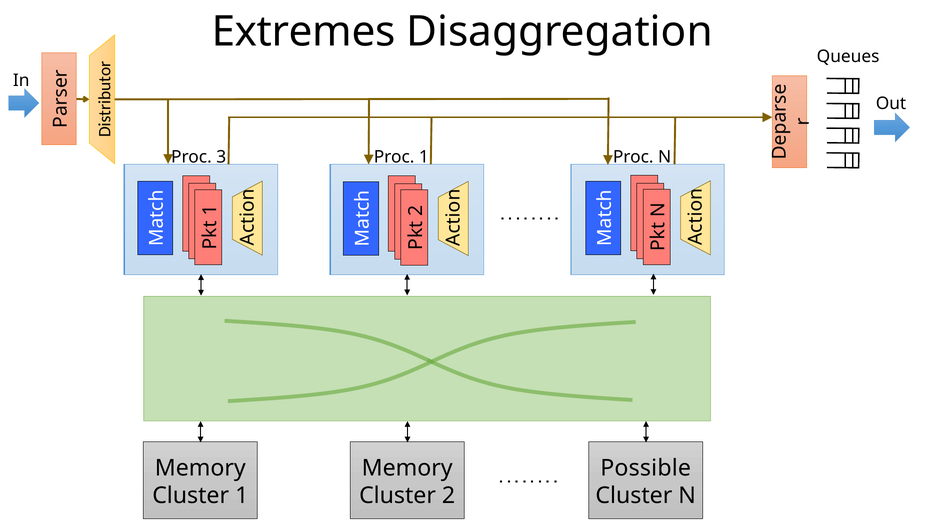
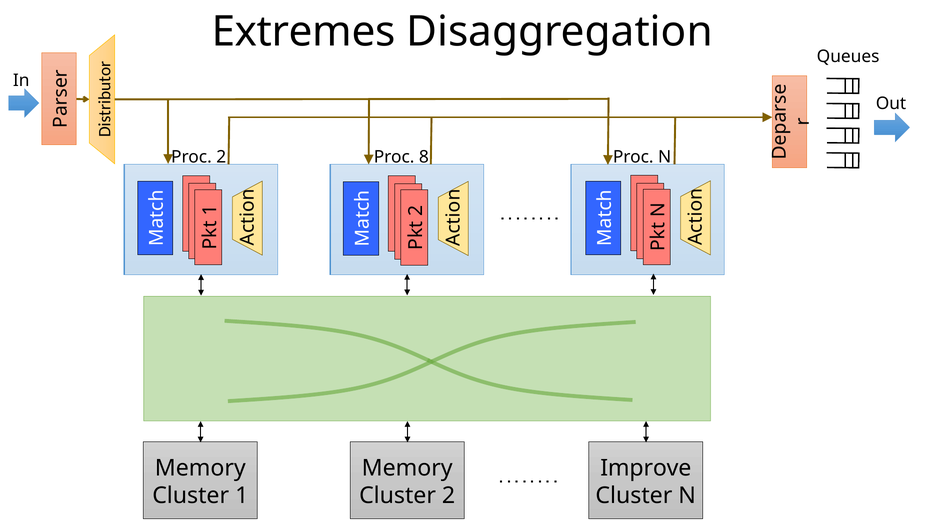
Proc 3: 3 -> 2 (221, 157)
Proc 1: 1 -> 8 (424, 157)
Possible: Possible -> Improve (646, 468)
